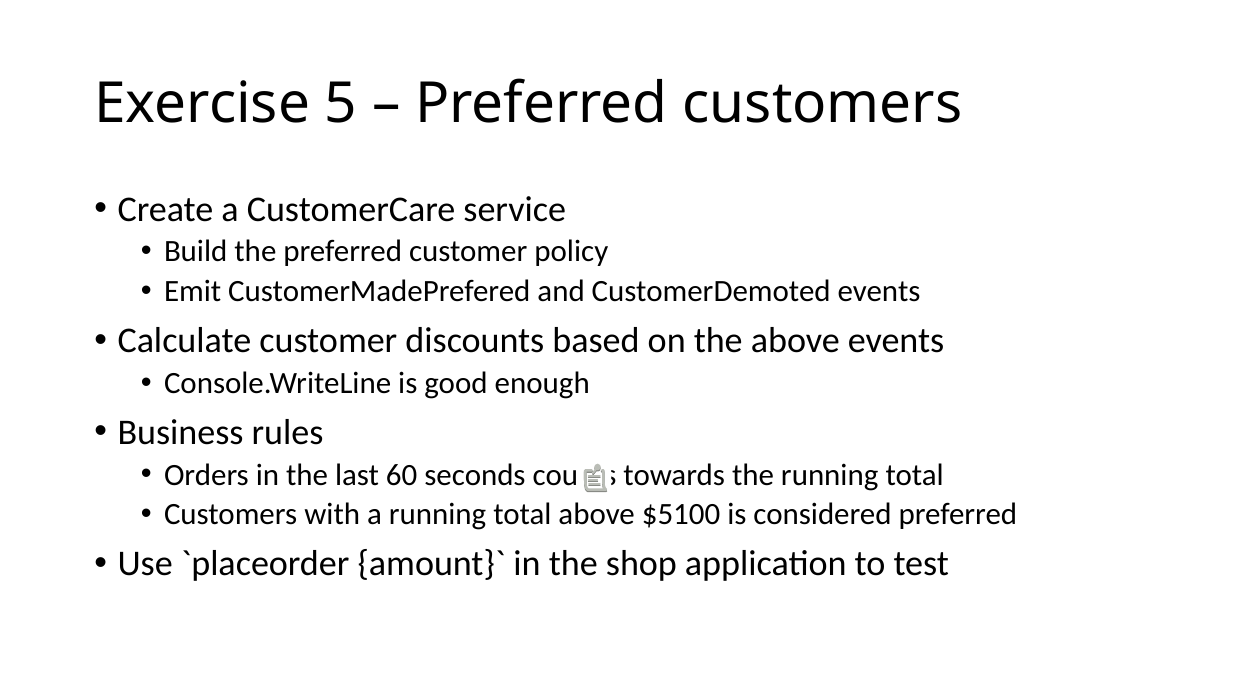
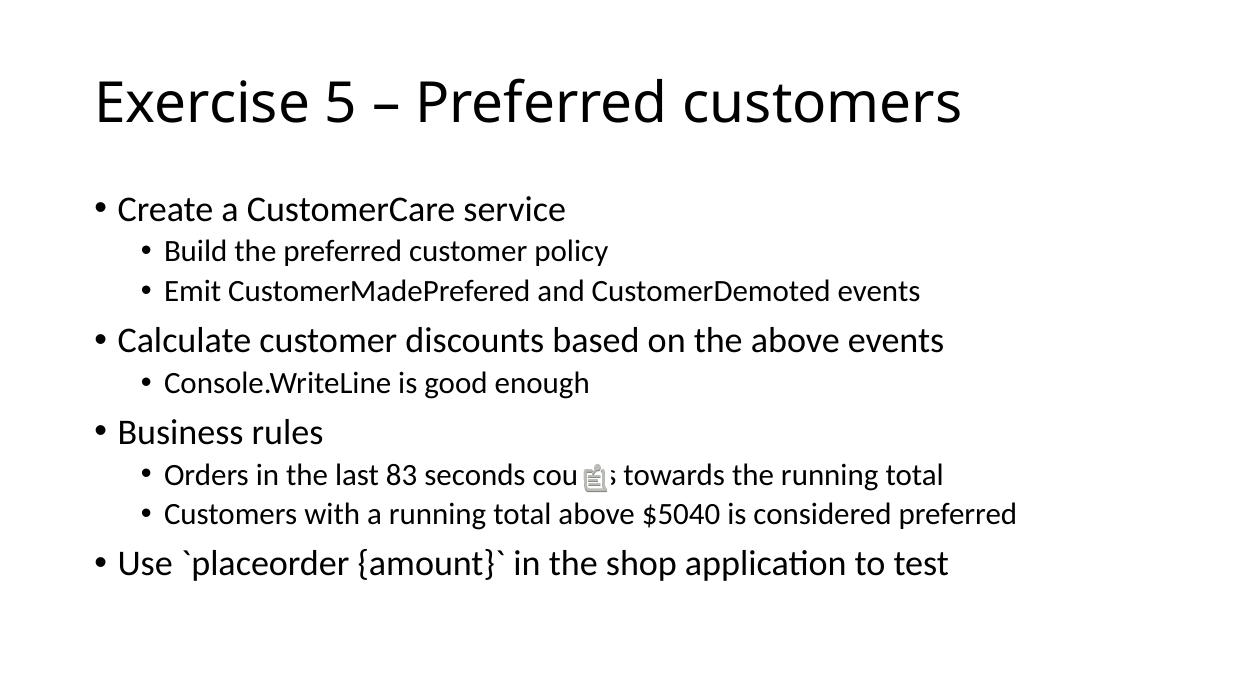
60: 60 -> 83 (402, 475)
$5100: $5100 -> $5040 (681, 515)
